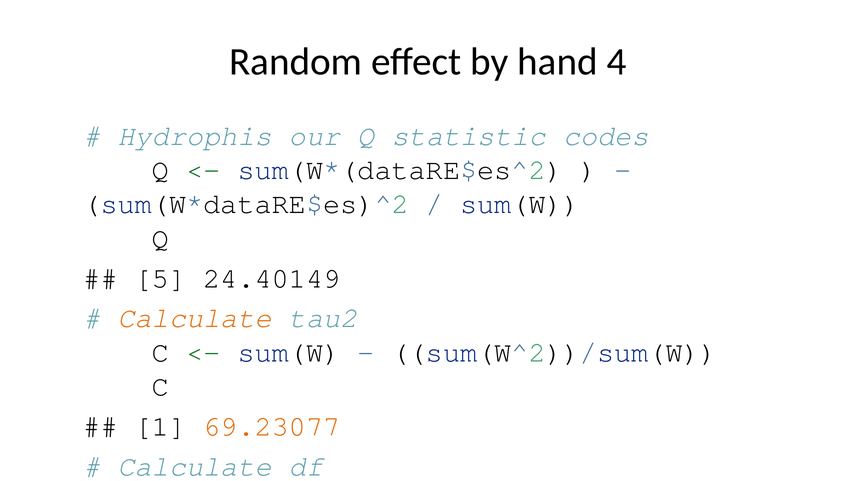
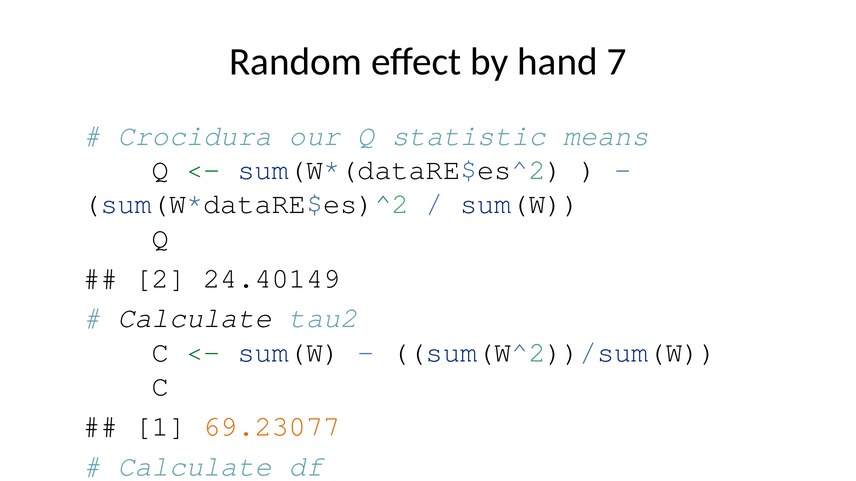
4: 4 -> 7 (617, 62)
Hydrophis: Hydrophis -> Crocidura (195, 136)
codes: codes -> means (606, 136)
5: 5 -> 2 (161, 278)
Calculate colour: orange -> black (195, 318)
